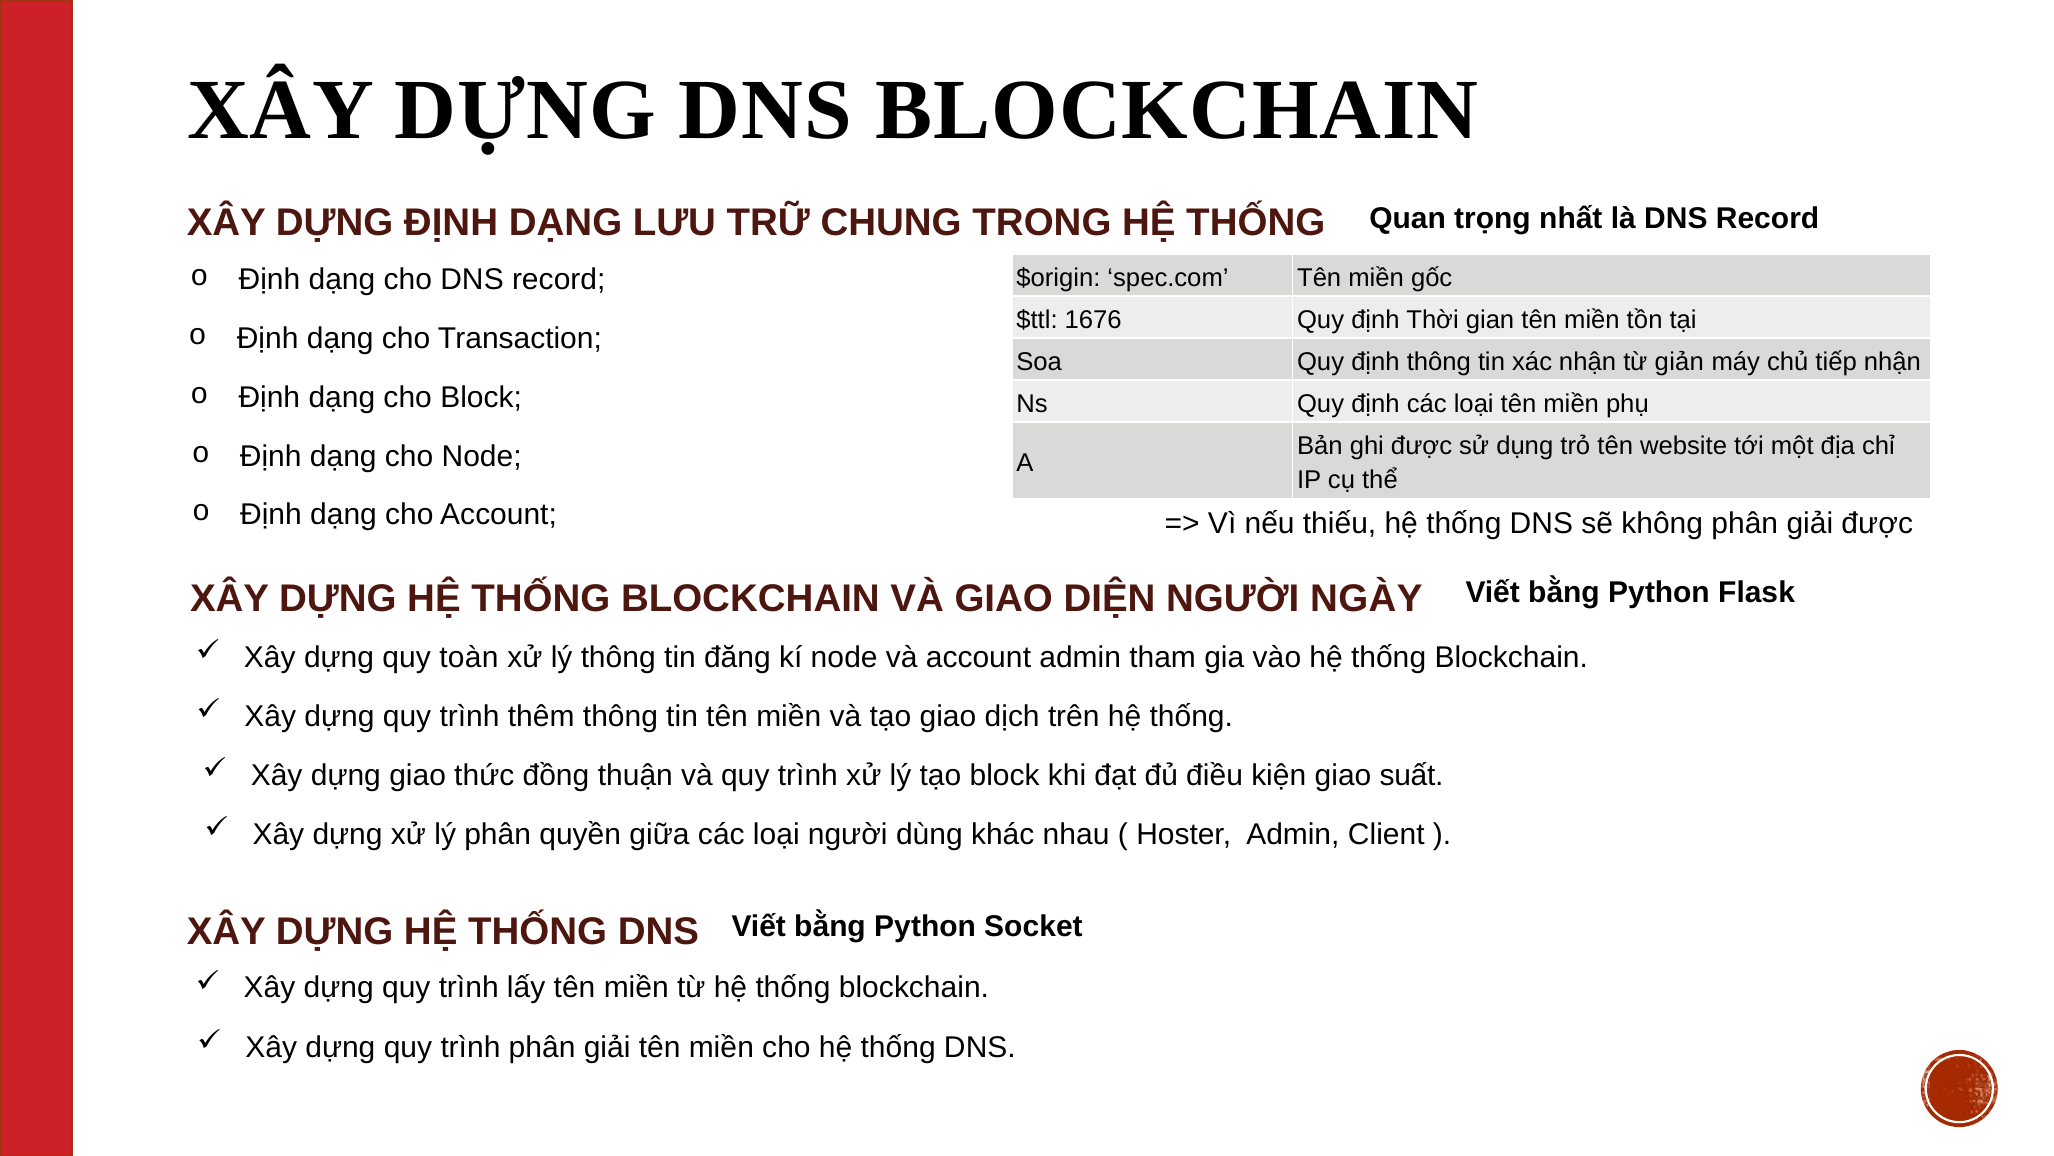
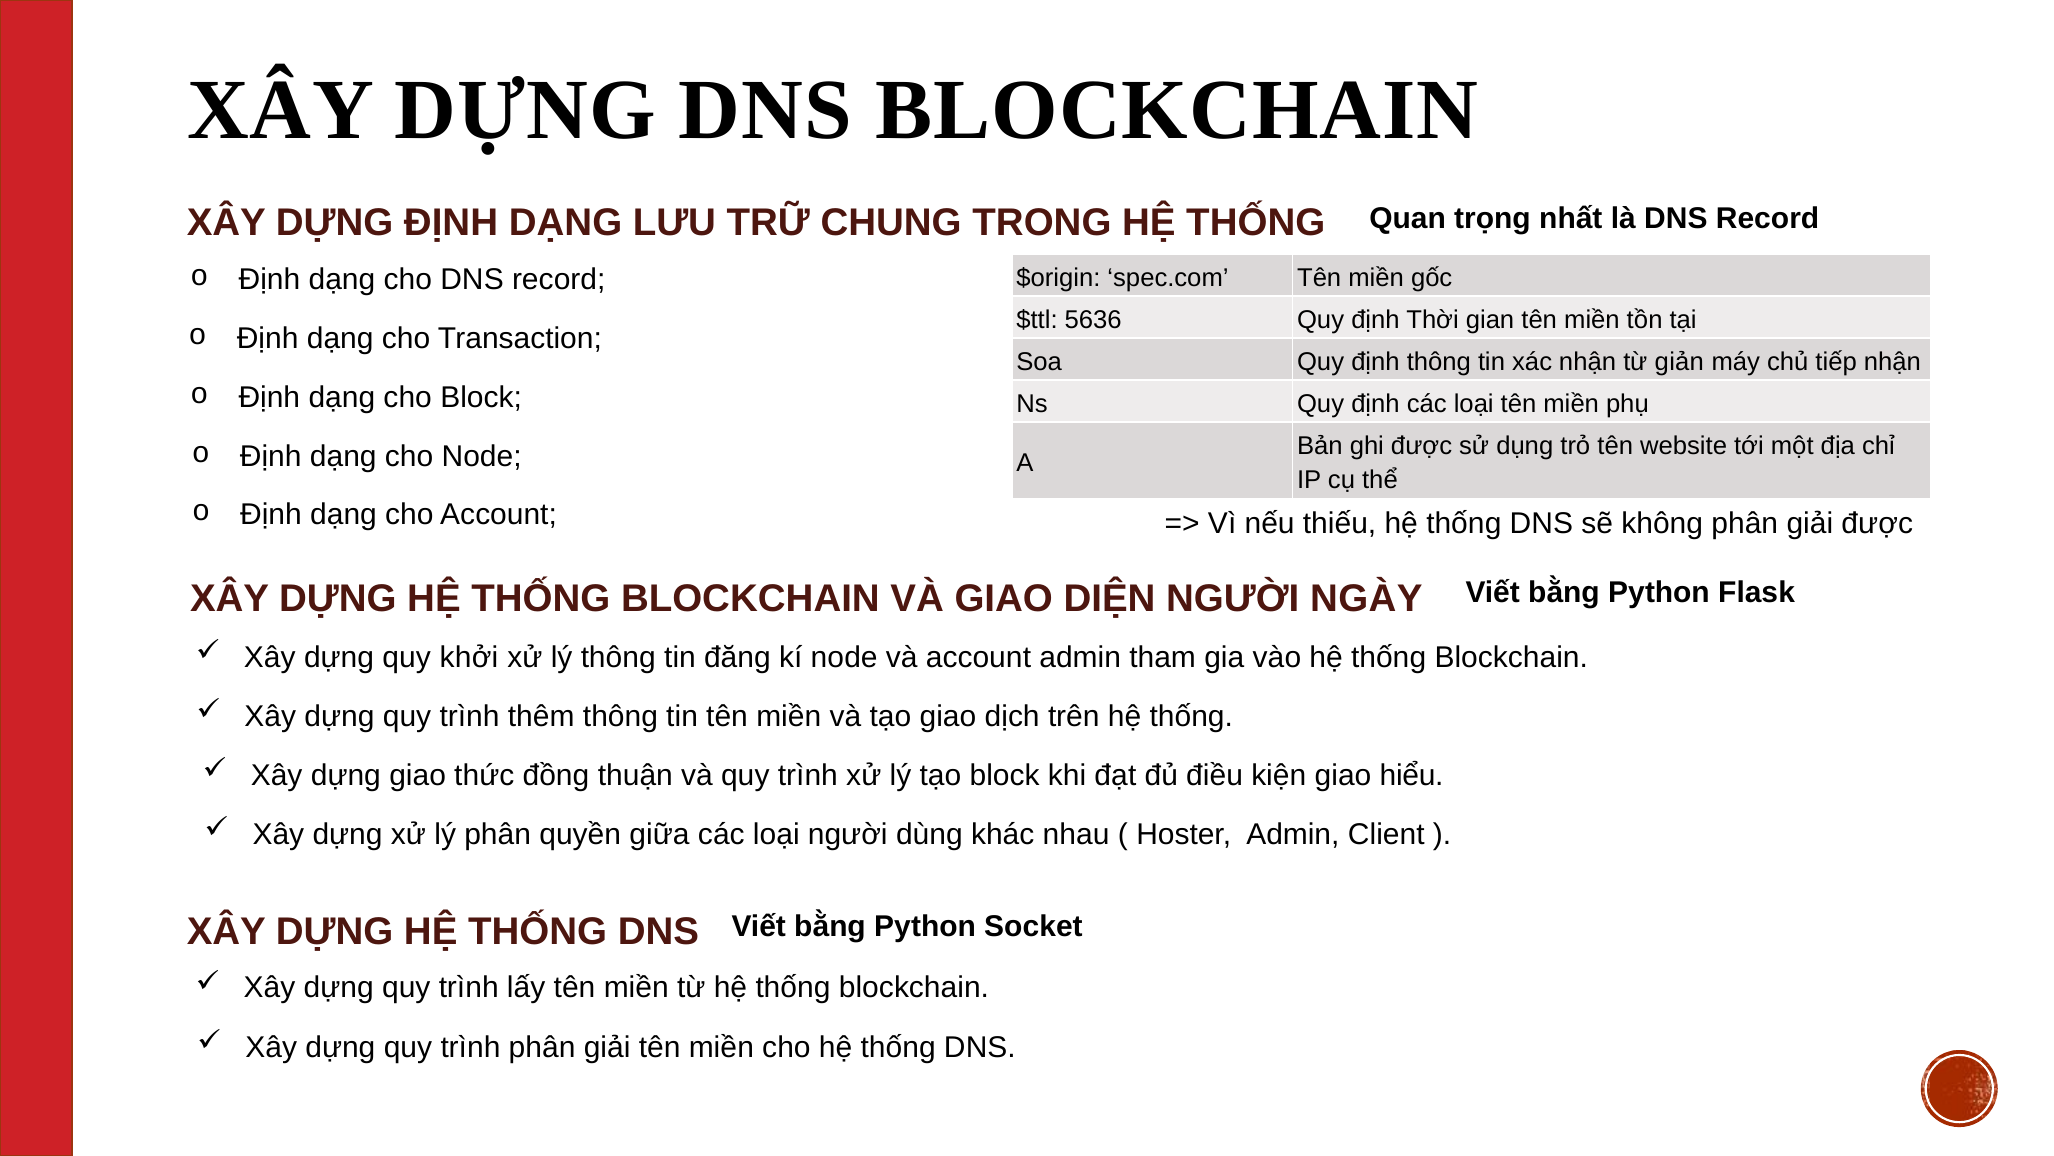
1676: 1676 -> 5636 (1093, 320)
toàn: toàn -> khởi (469, 657)
suất: suất -> hiểu (1412, 775)
